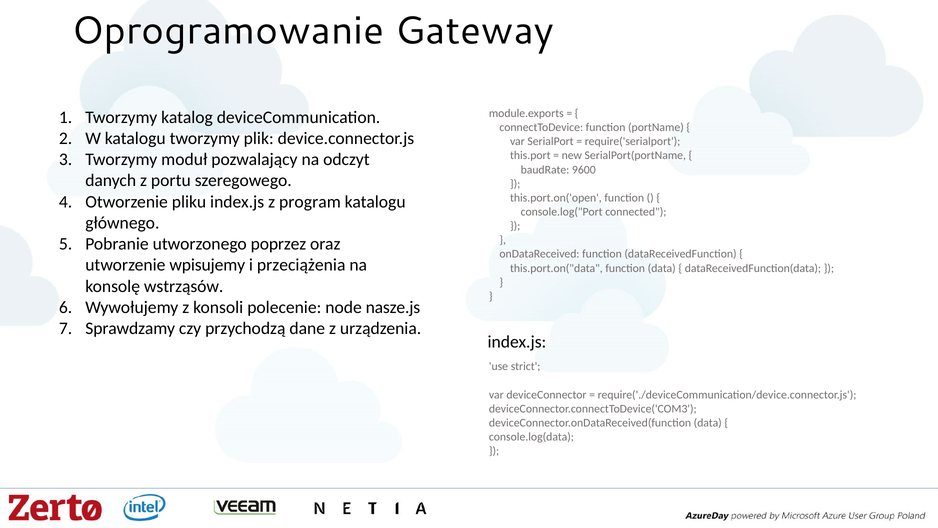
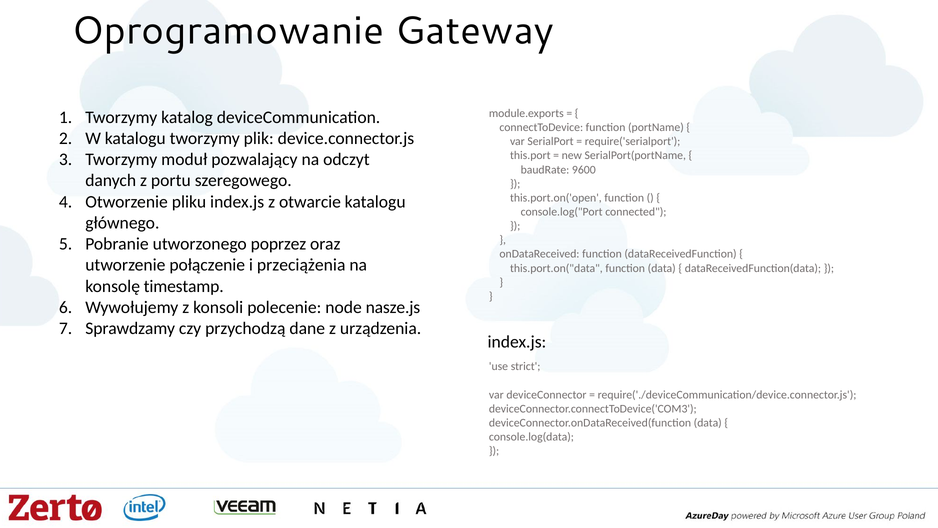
program: program -> otwarcie (310, 202)
wpisujemy: wpisujemy -> połączenie (207, 265)
wstrząsów: wstrząsów -> timestamp (184, 286)
